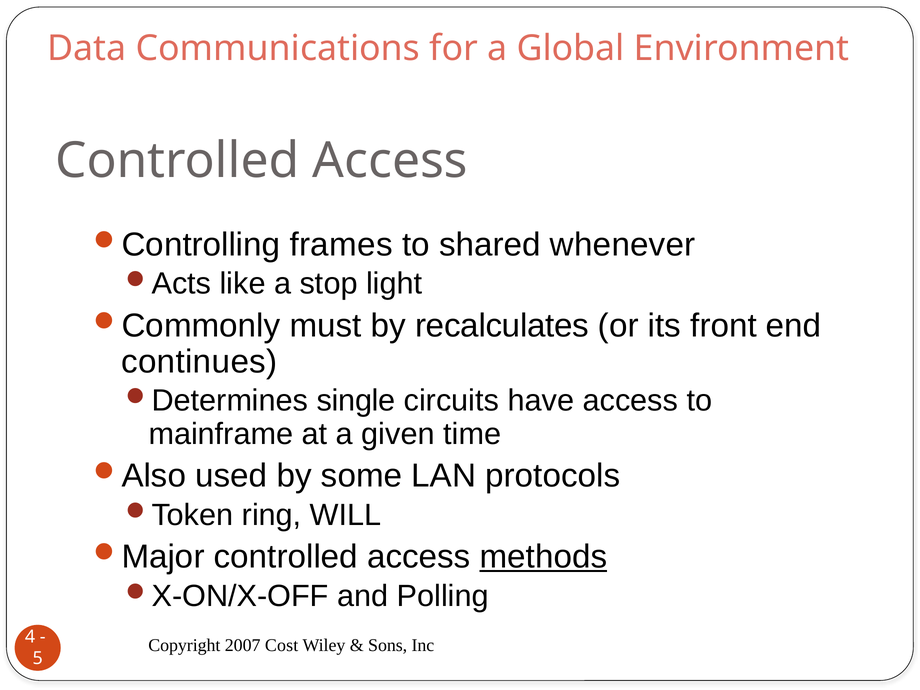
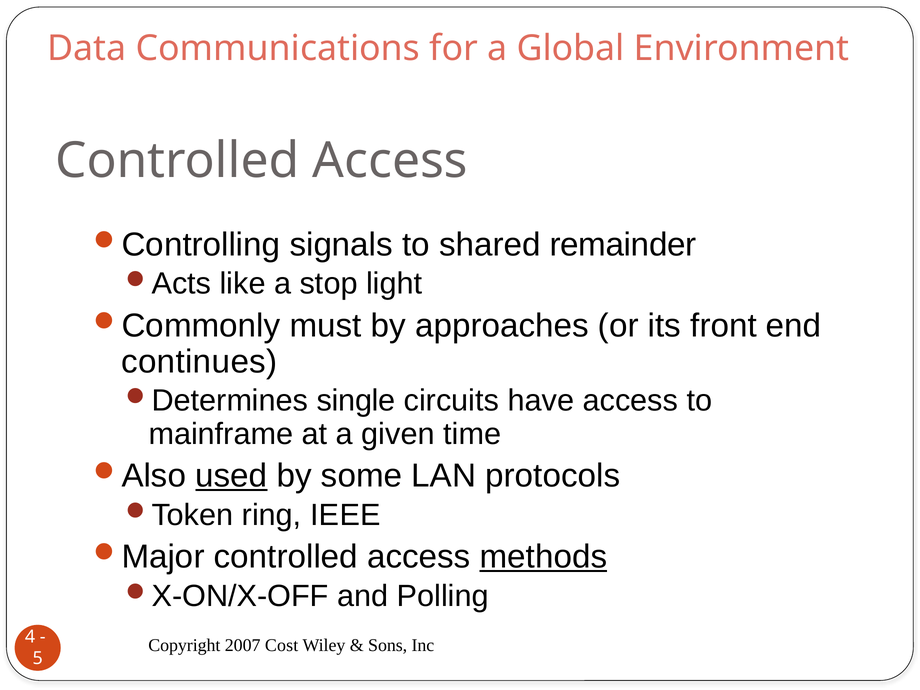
frames: frames -> signals (341, 245)
whenever: whenever -> remainder (623, 245)
recalculates: recalculates -> approaches (502, 326)
used underline: none -> present (231, 476)
WILL: WILL -> IEEE (346, 515)
